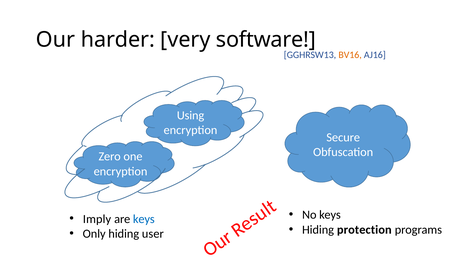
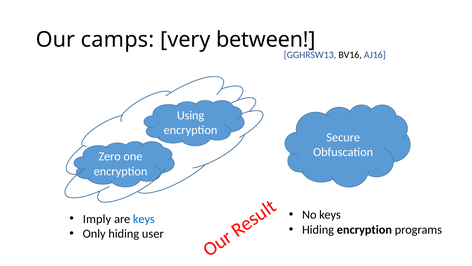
harder: harder -> camps (118, 40)
software: software -> between (266, 40)
BV16 colour: orange -> black (350, 55)
Hiding protection: protection -> encryption (364, 229)
